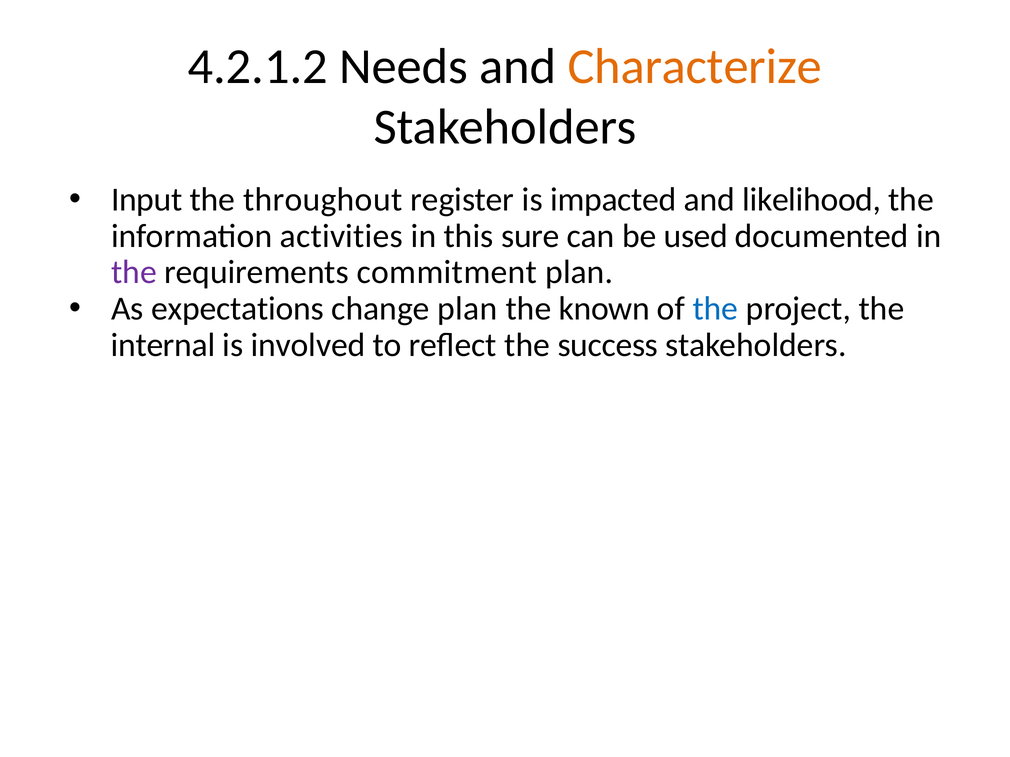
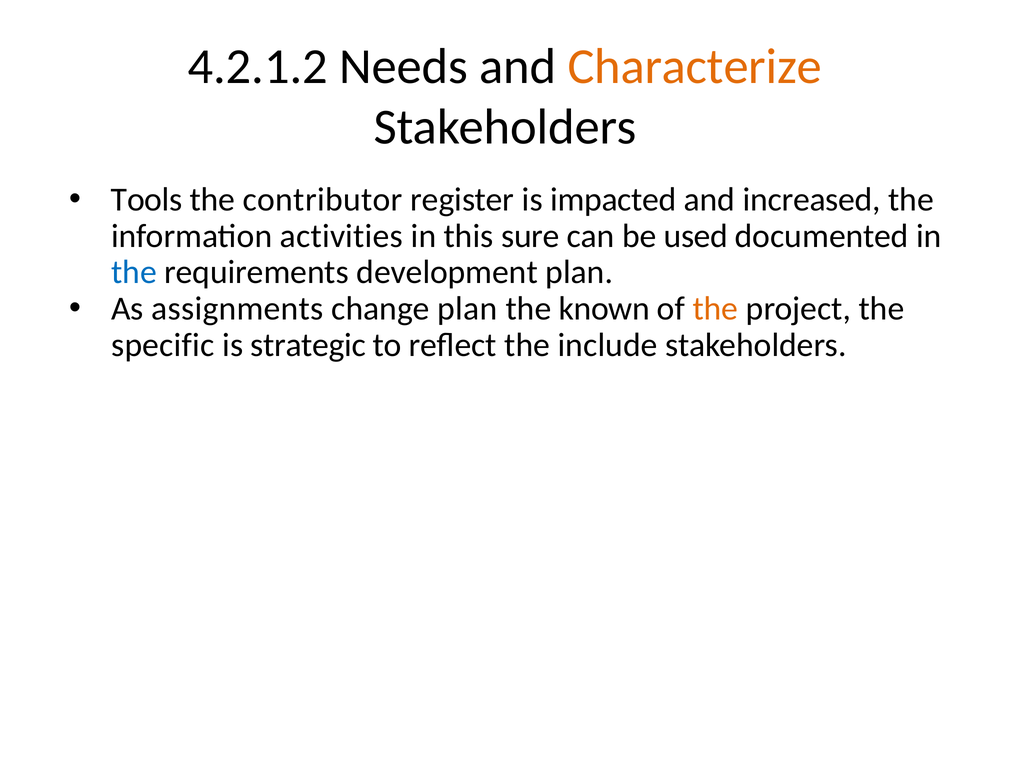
Input: Input -> Tools (147, 200)
throughout: throughout -> contributor (323, 200)
likelihood: likelihood -> increased (812, 200)
the colour: purple -> blue (134, 272)
commitment: commitment -> development (447, 272)
expectations: expectations -> assignments (237, 309)
the colour: blue -> orange (715, 309)
internal: internal -> specific (163, 345)
involved: involved -> strategic (308, 345)
success: success -> include (608, 345)
